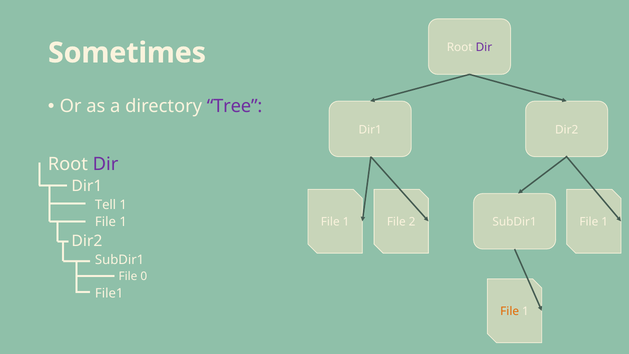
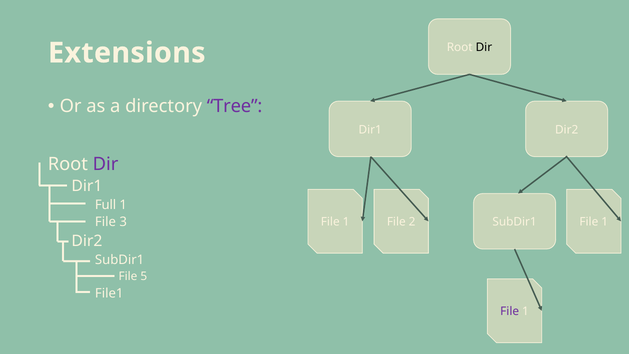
Dir colour: purple -> black (484, 47)
Sometimes: Sometimes -> Extensions (127, 53)
Tell: Tell -> Full (106, 205)
1: 1 -> 3 (123, 222)
0: 0 -> 5 (144, 276)
File colour: orange -> purple (510, 311)
